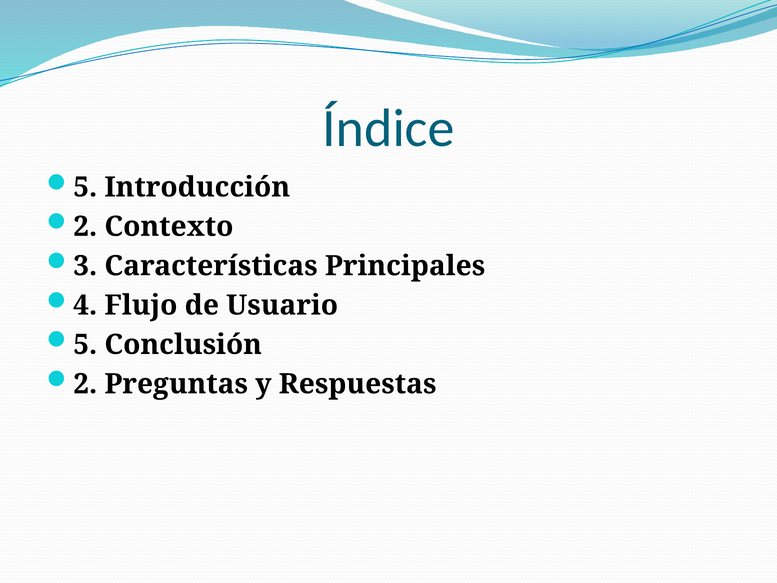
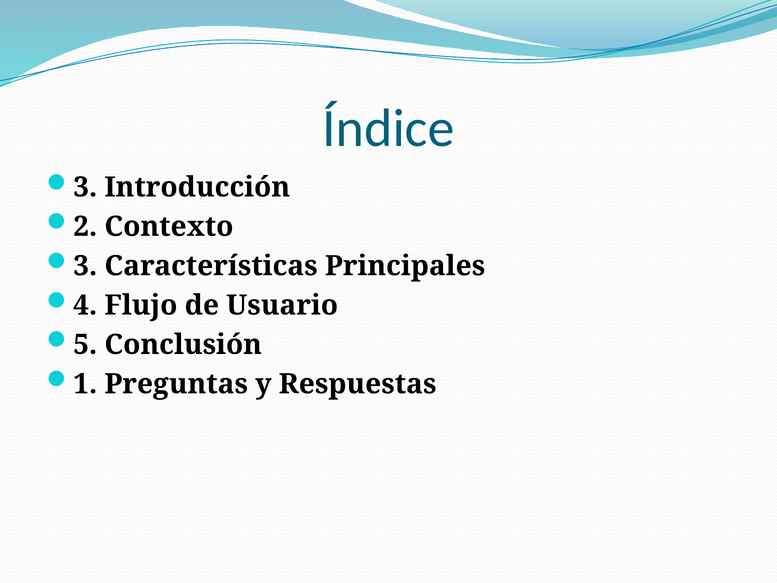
5: 5 -> 3 (85, 187)
2: 2 -> 1 (85, 384)
